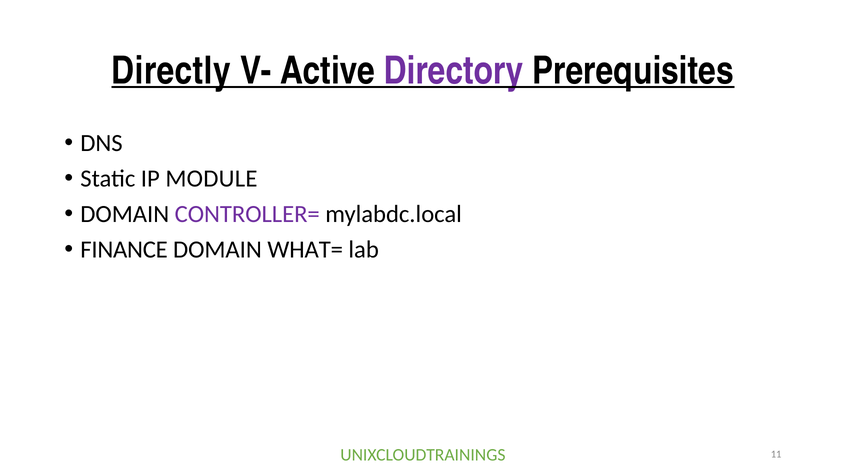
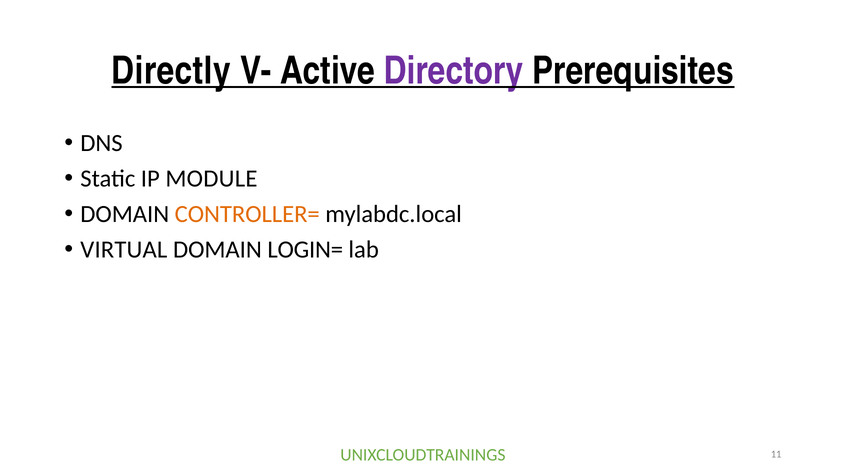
CONTROLLER= colour: purple -> orange (247, 214)
FINANCE: FINANCE -> VIRTUAL (124, 249)
WHAT=: WHAT= -> LOGIN= (305, 249)
